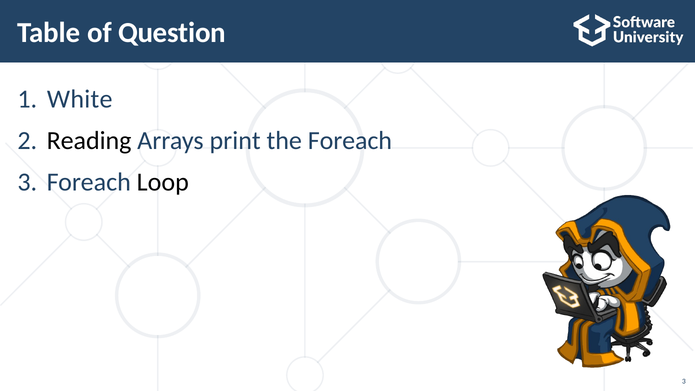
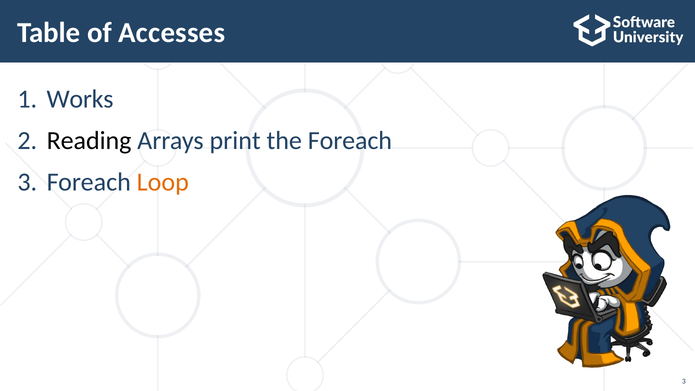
Question: Question -> Accesses (172, 33)
White: White -> Works (80, 99)
Loop colour: black -> orange (163, 182)
